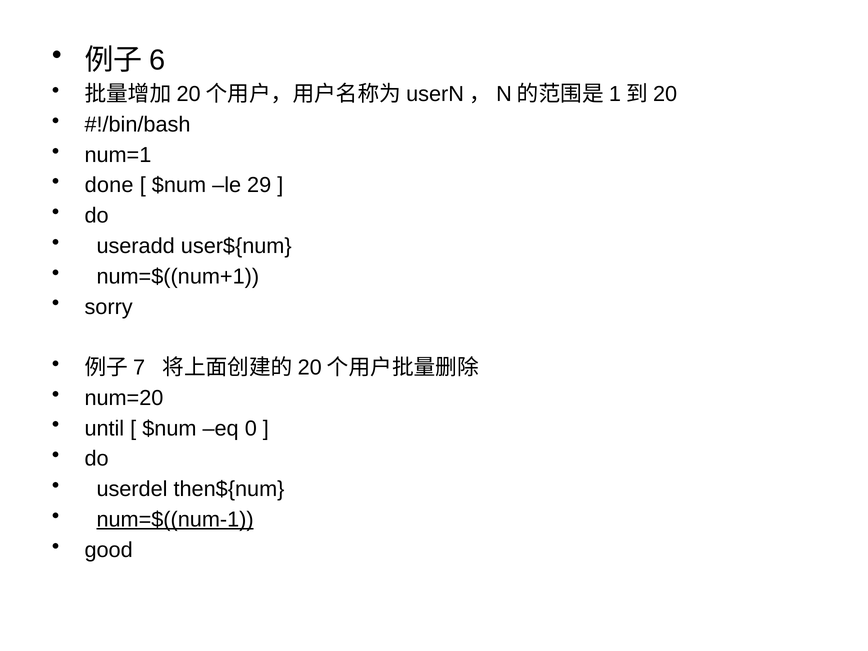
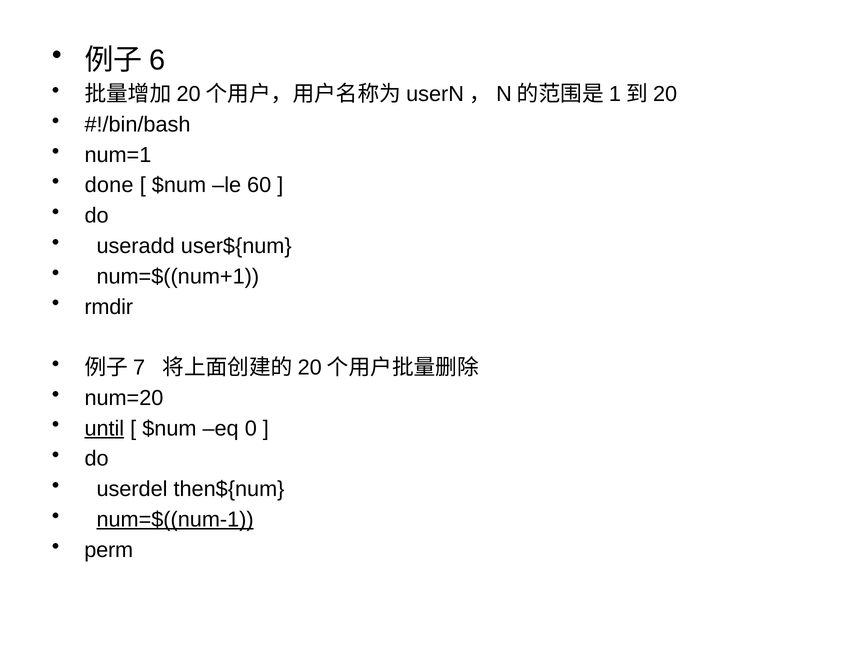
29: 29 -> 60 (259, 185)
sorry: sorry -> rmdir (109, 307)
until underline: none -> present (104, 428)
good: good -> perm (109, 550)
